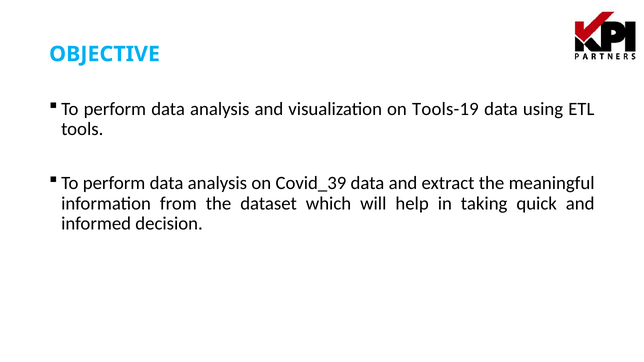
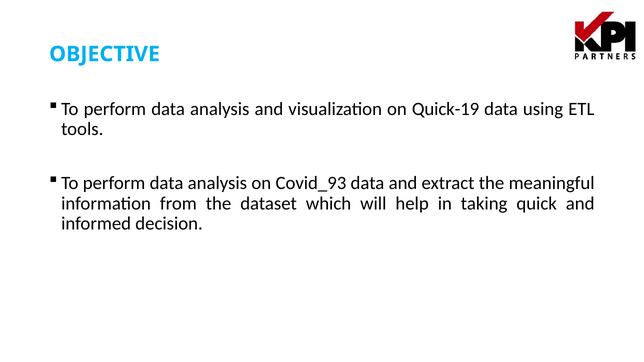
Tools-19: Tools-19 -> Quick-19 (446, 109)
Covid_39: Covid_39 -> Covid_93 (311, 183)
